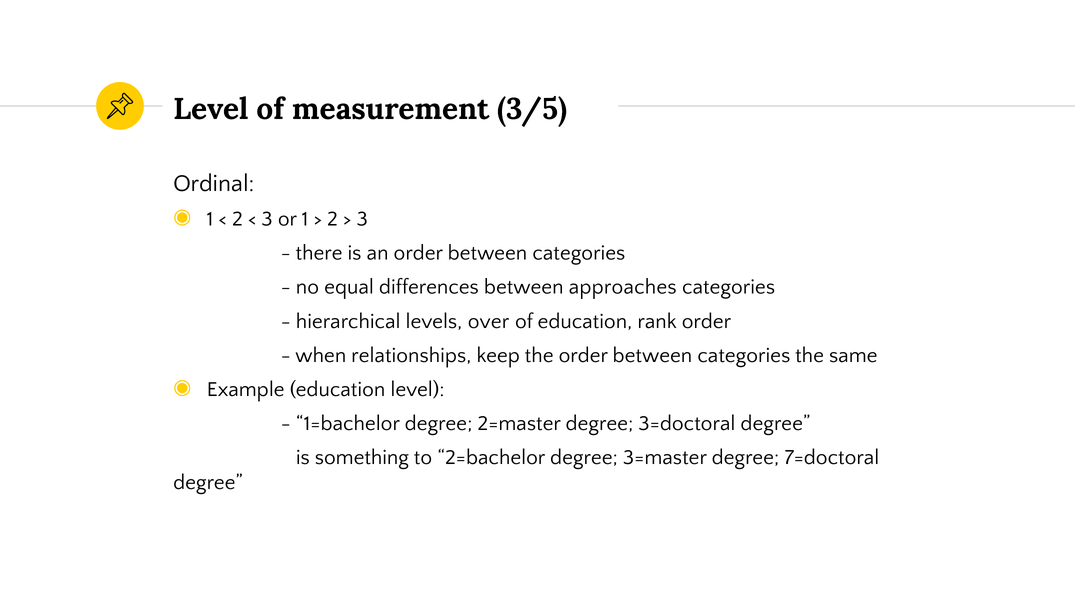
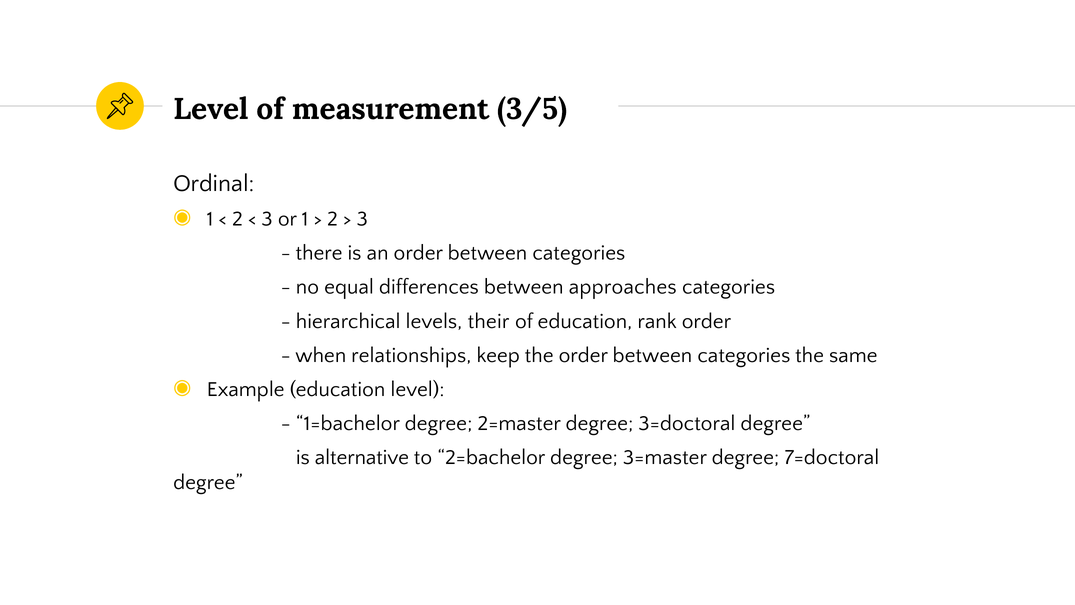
over: over -> their (489, 321)
something: something -> alternative (362, 457)
